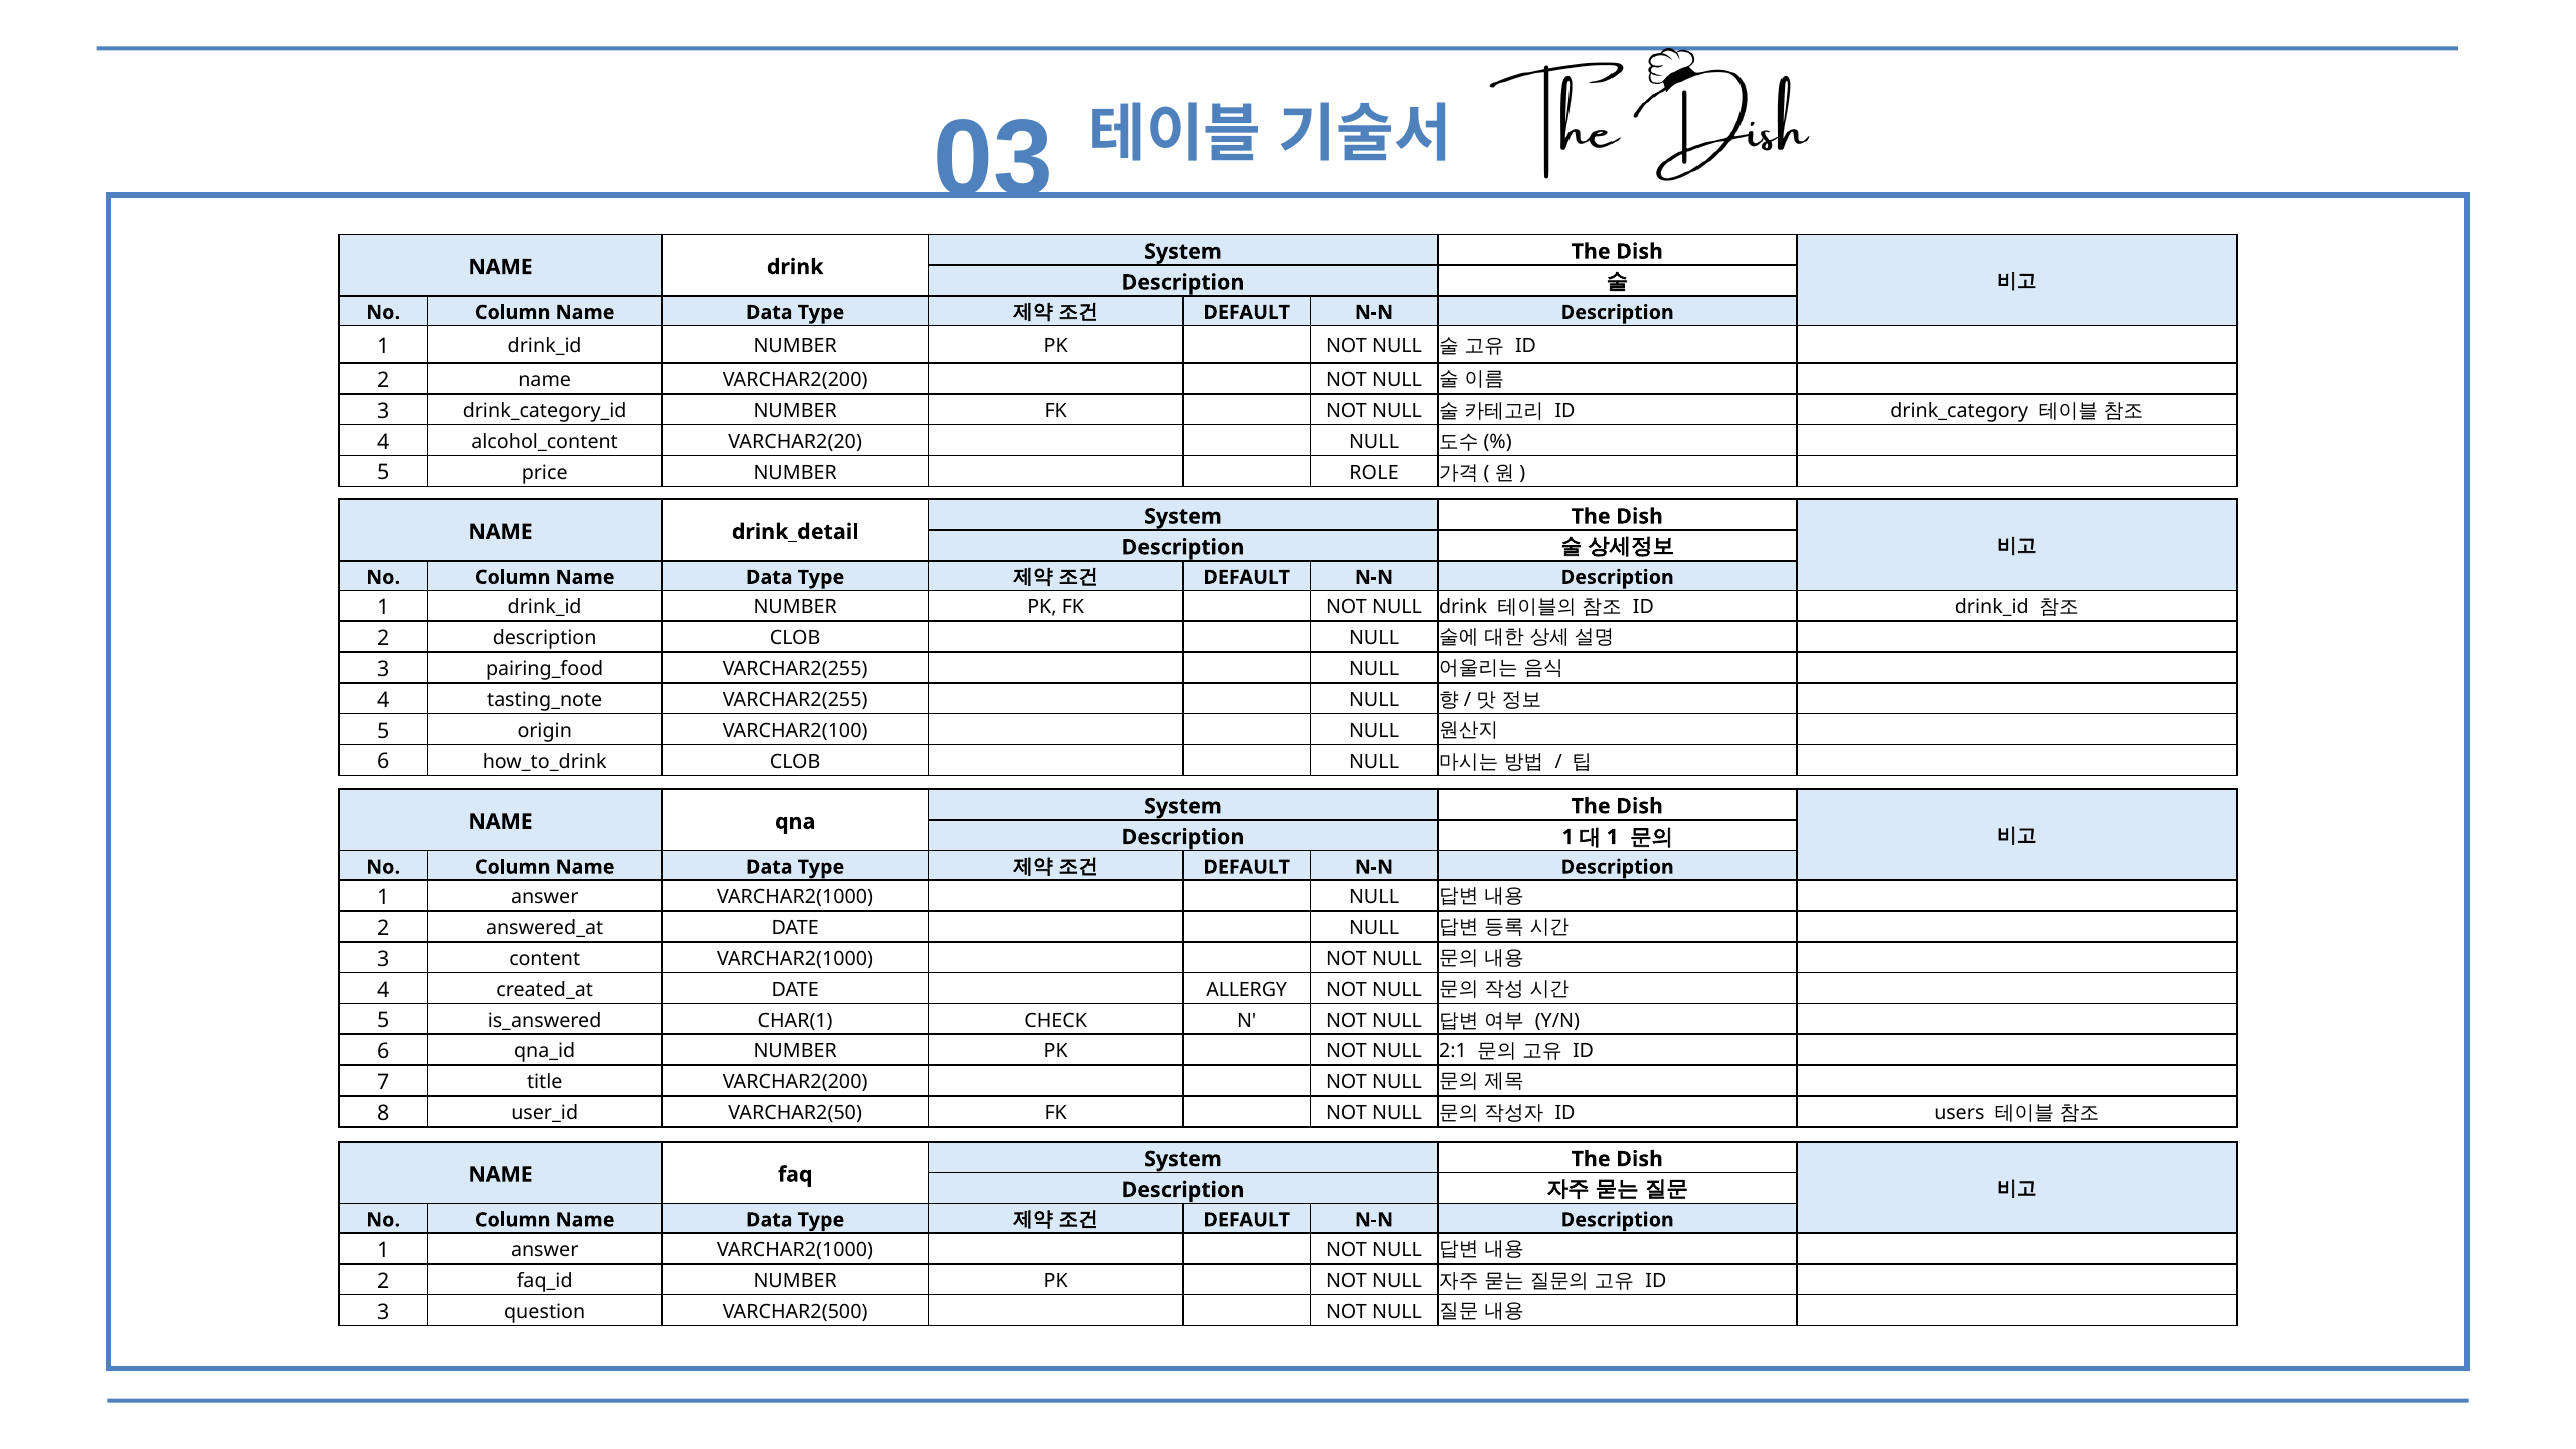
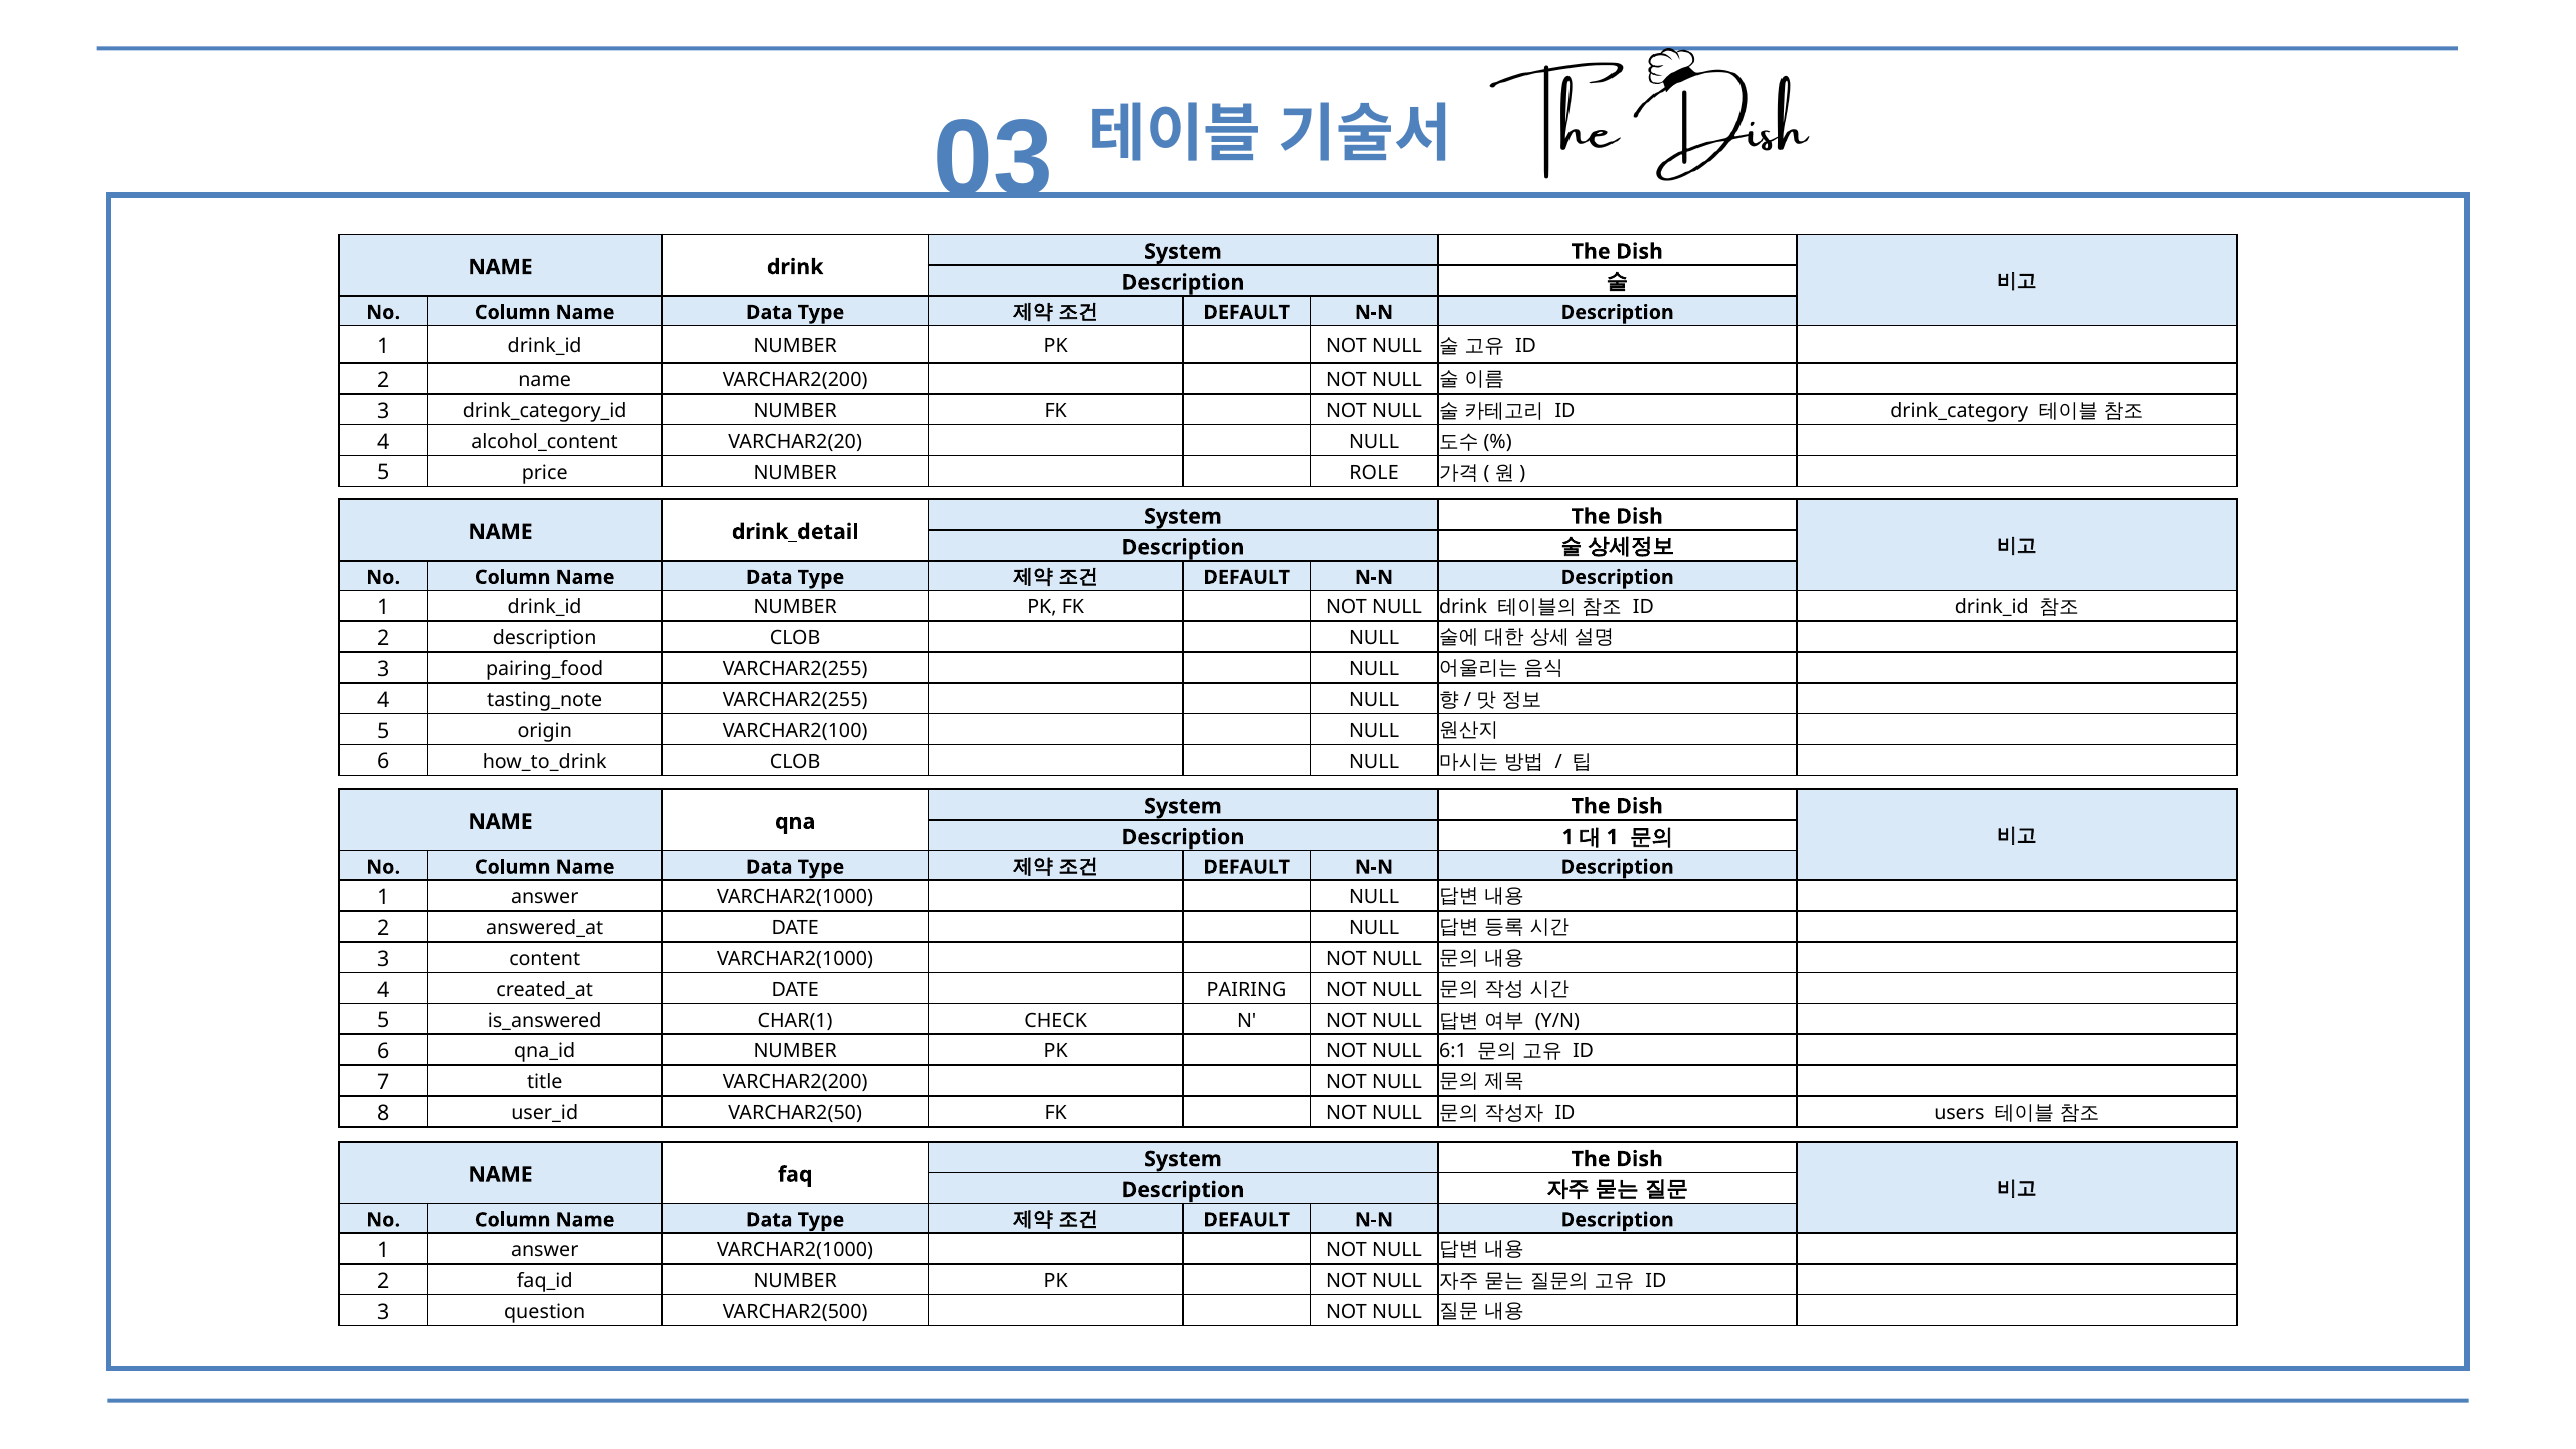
ALLERGY: ALLERGY -> PAIRING (1247, 990)
2:1: 2:1 -> 6:1 (1453, 1051)
